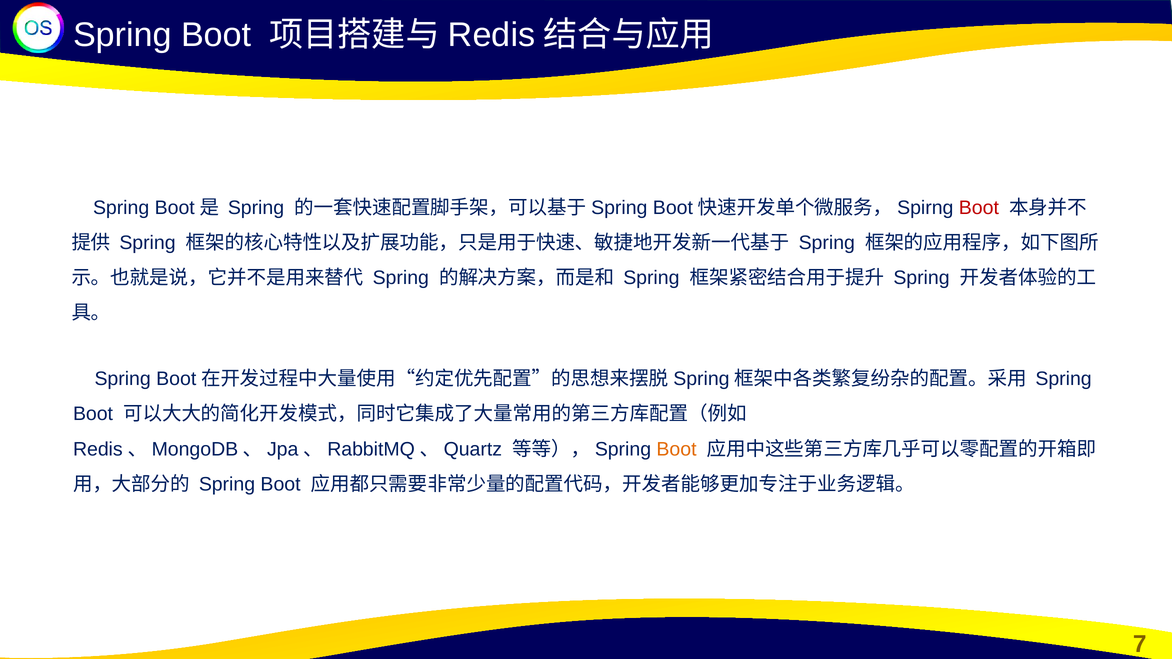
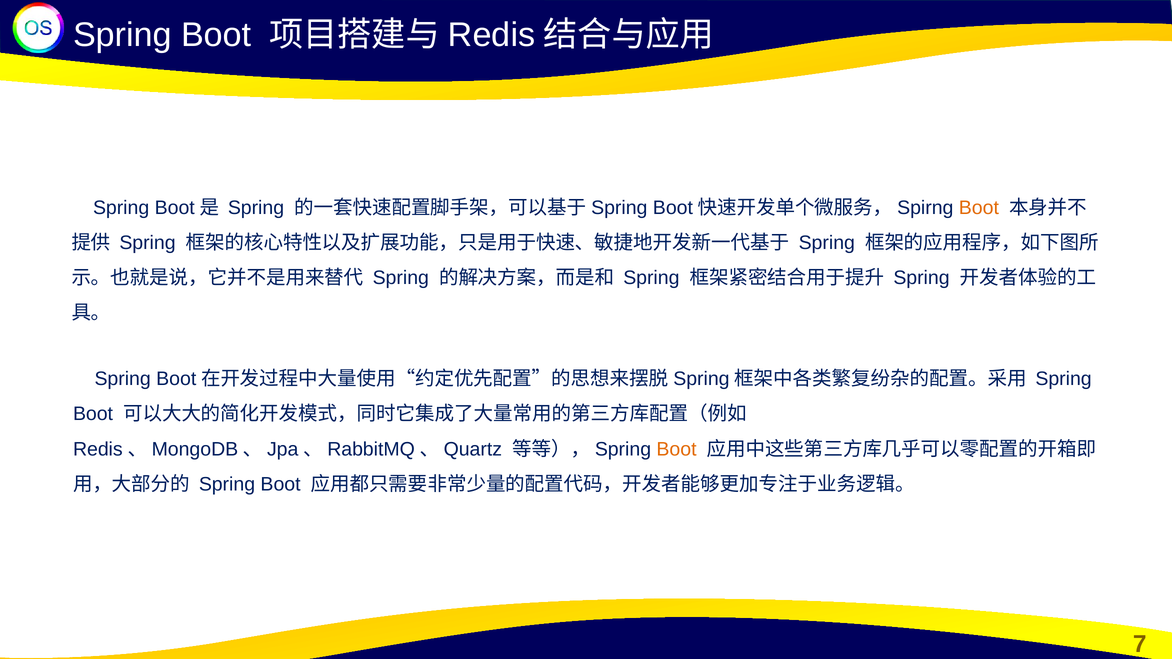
Boot colour: red -> orange (979, 208)
